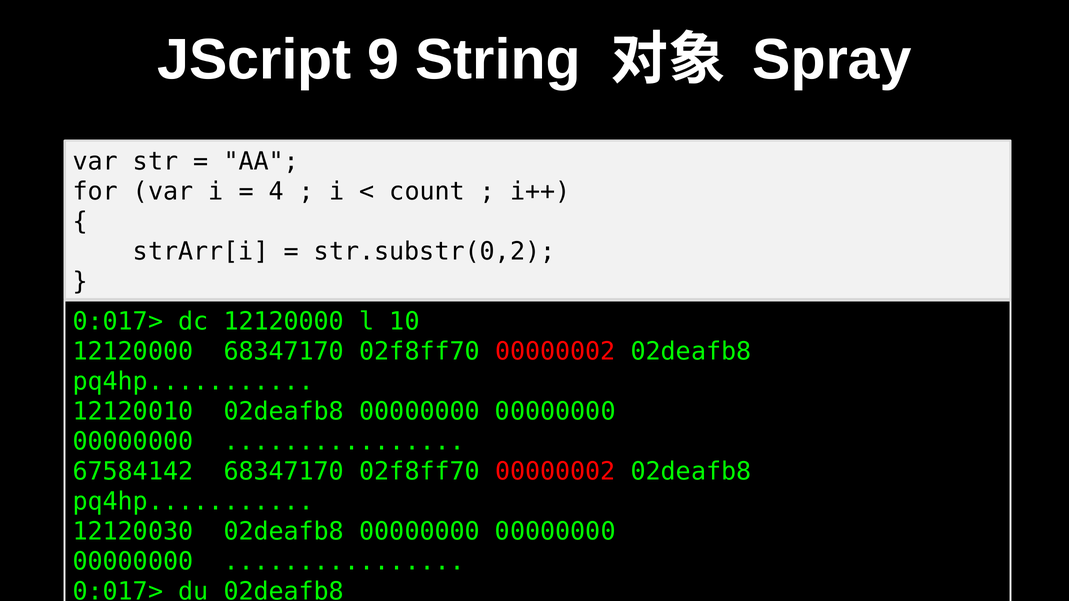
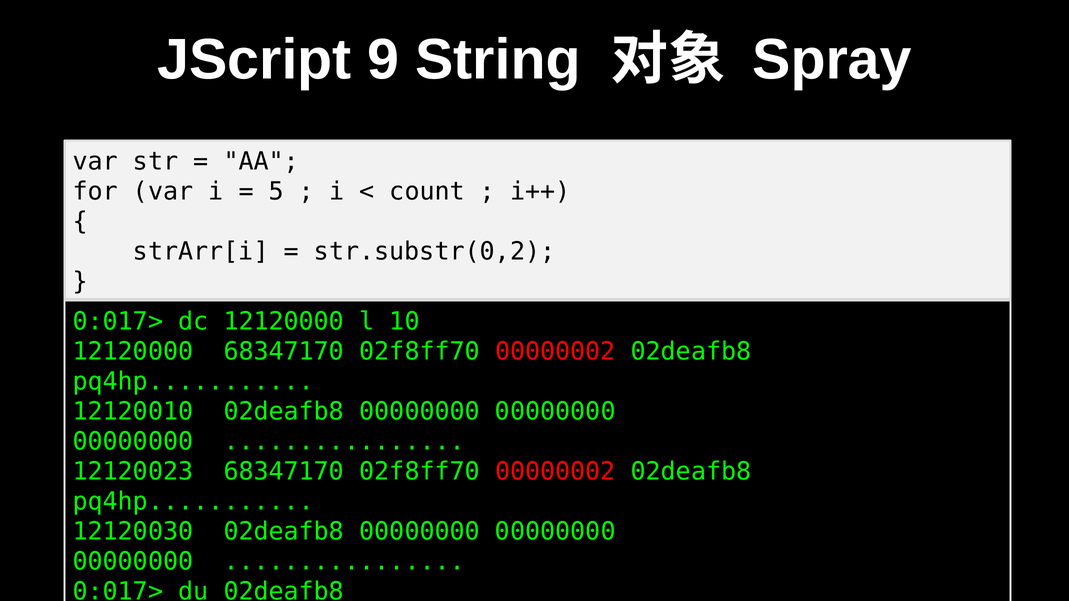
4: 4 -> 5 (276, 192)
67584142: 67584142 -> 12120023 (133, 472)
